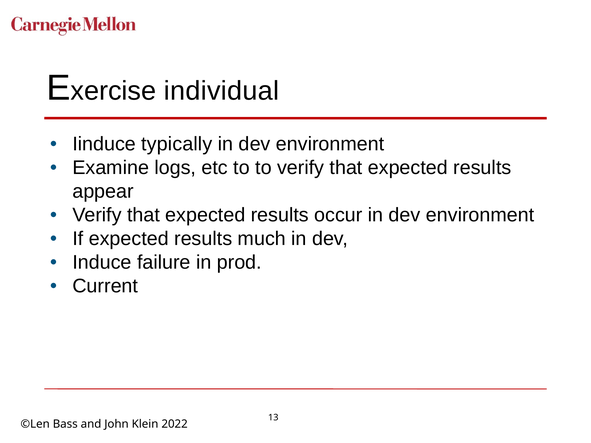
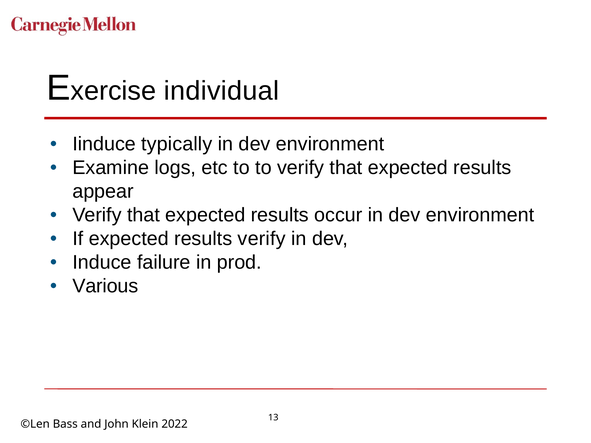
results much: much -> verify (262, 239)
Current: Current -> Various (105, 286)
